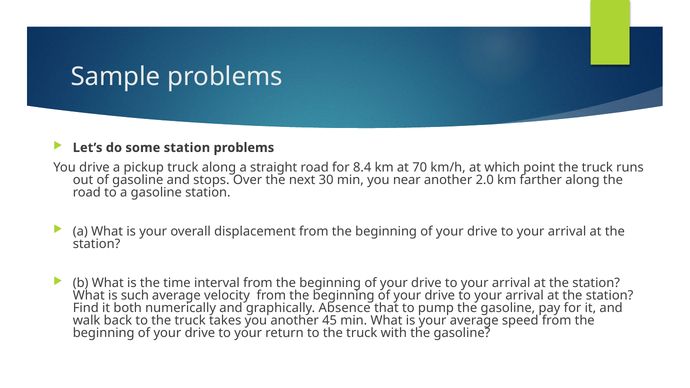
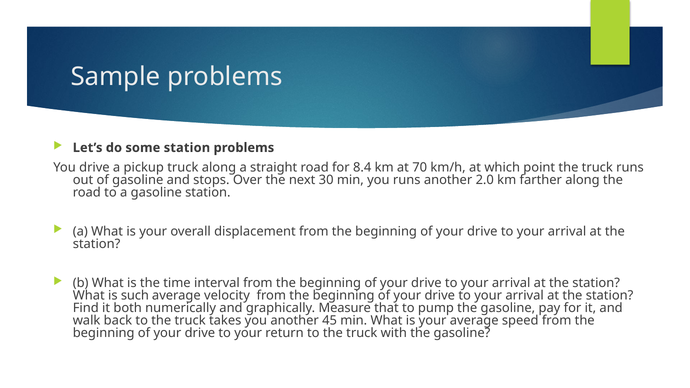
you near: near -> runs (407, 180)
Absence: Absence -> Measure (345, 308)
